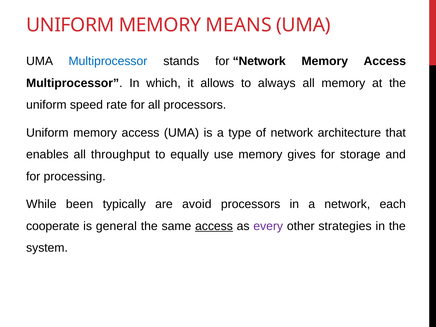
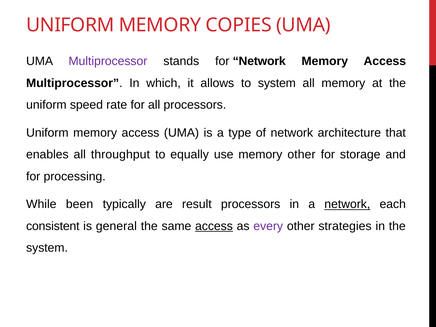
MEANS: MEANS -> COPIES (239, 25)
Multiprocessor colour: blue -> purple (108, 61)
to always: always -> system (277, 83)
memory gives: gives -> other (302, 155)
avoid: avoid -> result (197, 204)
network underline: none -> present (347, 204)
cooperate: cooperate -> consistent (53, 226)
